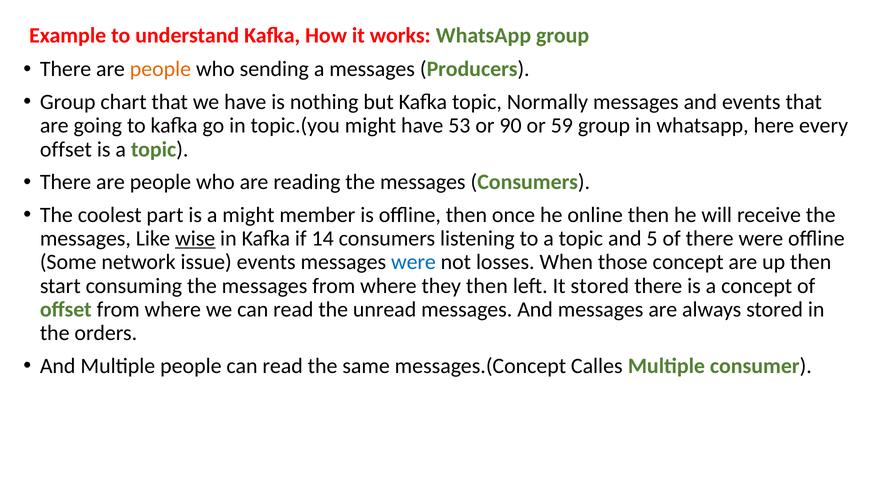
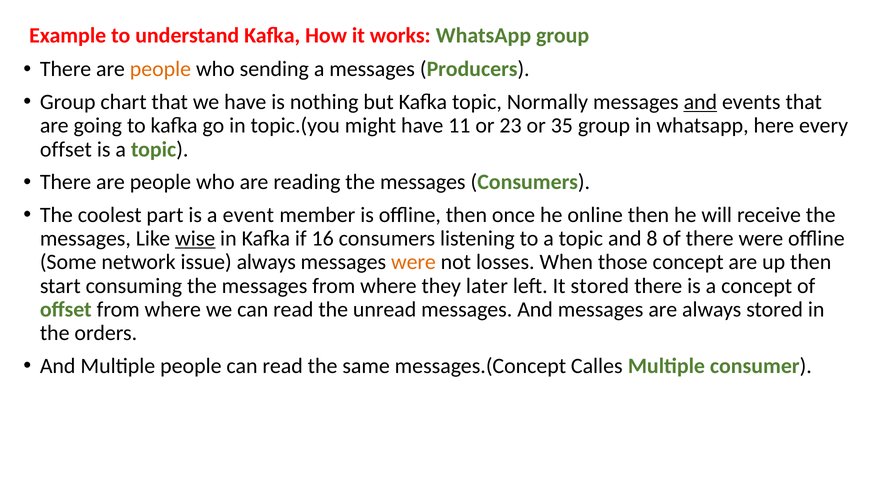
and underline: none -> present (700, 102)
53: 53 -> 11 (459, 126)
90: 90 -> 23 (511, 126)
59: 59 -> 35 (562, 126)
a might: might -> event (248, 215)
14: 14 -> 16 (323, 238)
5: 5 -> 8 (652, 238)
issue events: events -> always (266, 262)
were colour: blue -> orange (413, 262)
they then: then -> later (487, 286)
